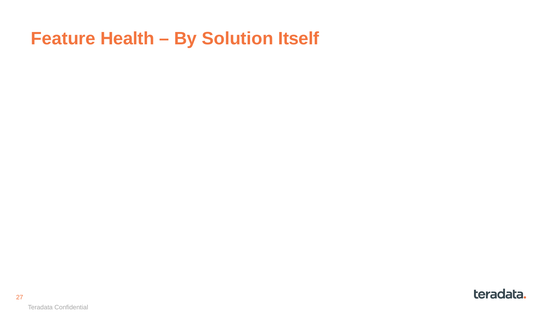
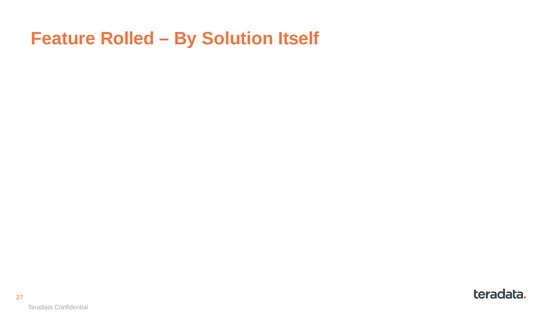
Health: Health -> Rolled (127, 39)
